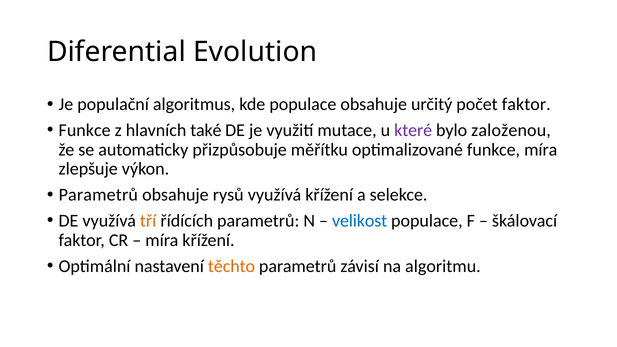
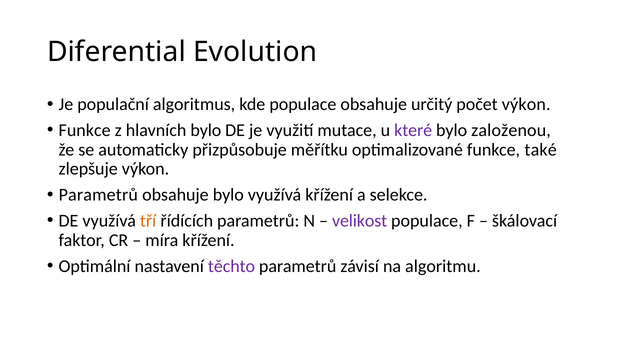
počet faktor: faktor -> výkon (526, 104)
hlavních také: také -> bylo (206, 130)
funkce míra: míra -> také (541, 150)
obsahuje rysů: rysů -> bylo (228, 195)
velikost colour: blue -> purple (360, 221)
těchto colour: orange -> purple (232, 266)
